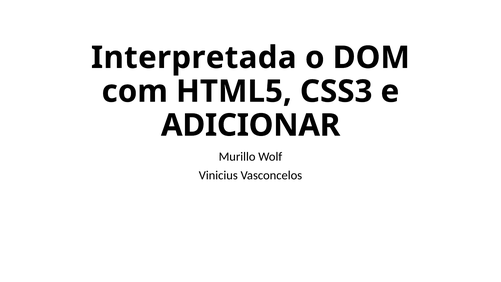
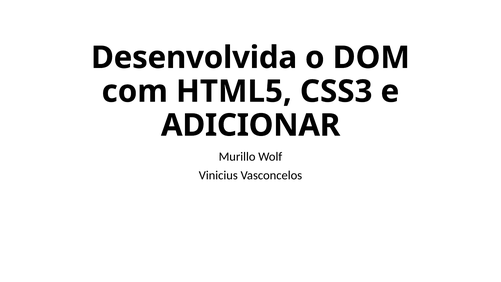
Interpretada: Interpretada -> Desenvolvida (194, 58)
